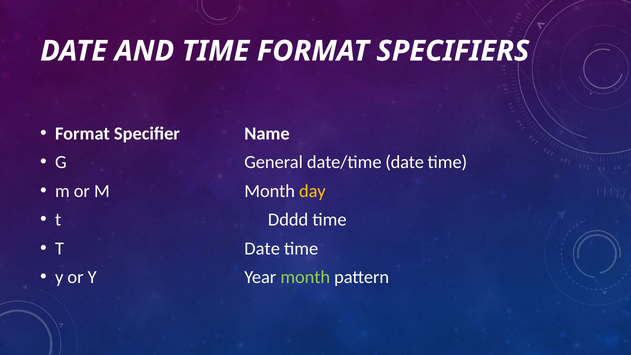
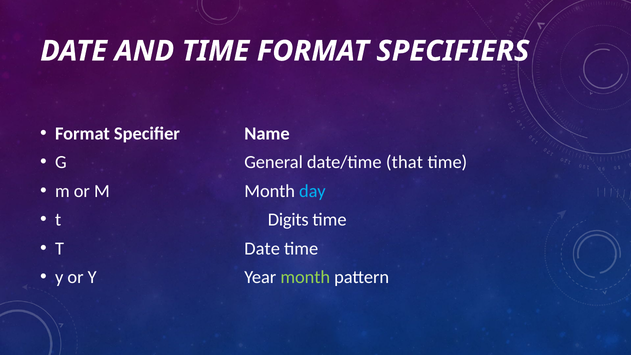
date/time date: date -> that (404, 162)
day colour: yellow -> light blue (312, 191)
Dddd: Dddd -> Digits (288, 220)
